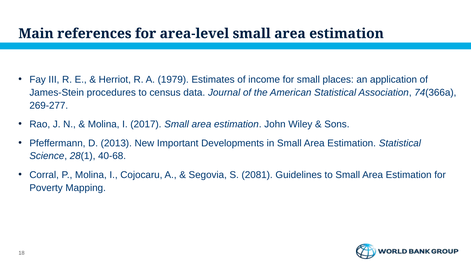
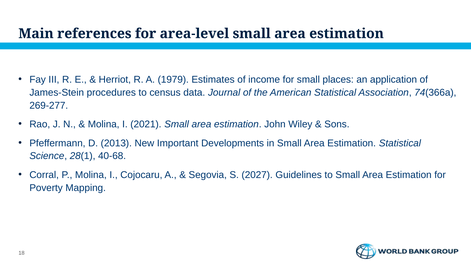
2017: 2017 -> 2021 (146, 124)
2081: 2081 -> 2027 (257, 175)
